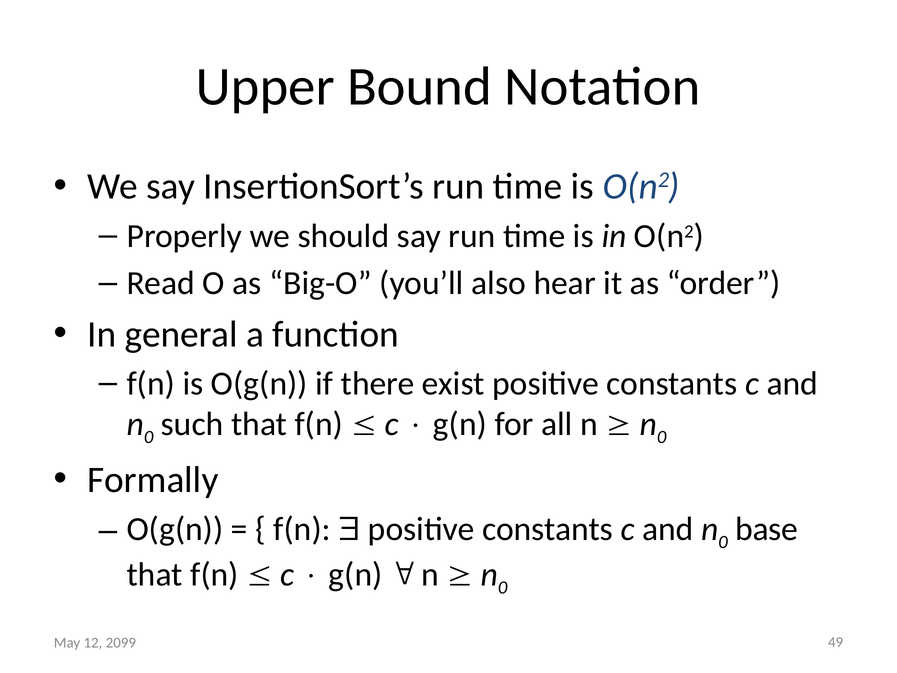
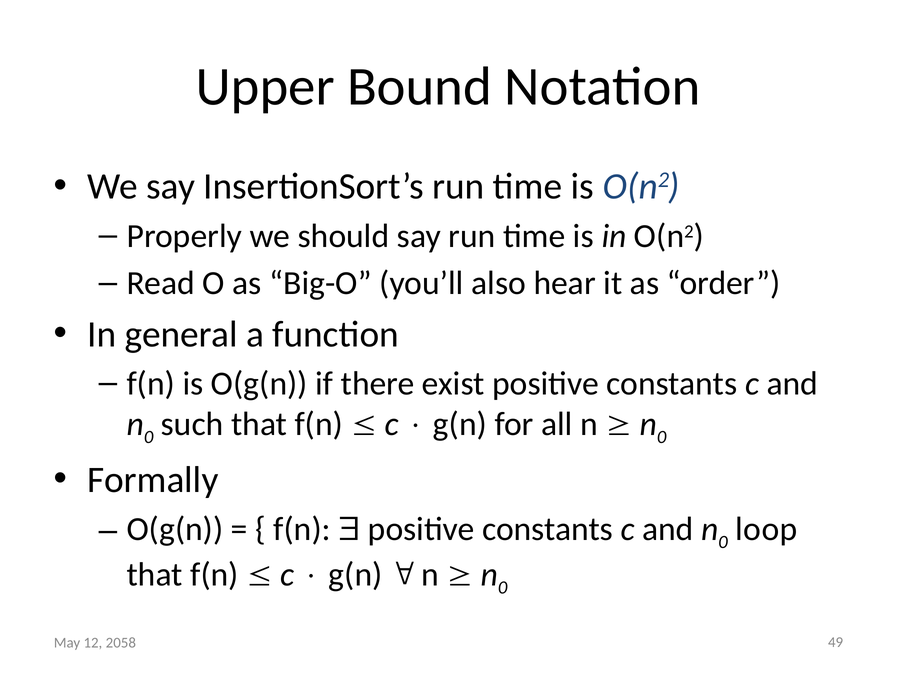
base: base -> loop (766, 529)
2099: 2099 -> 2058 (121, 642)
